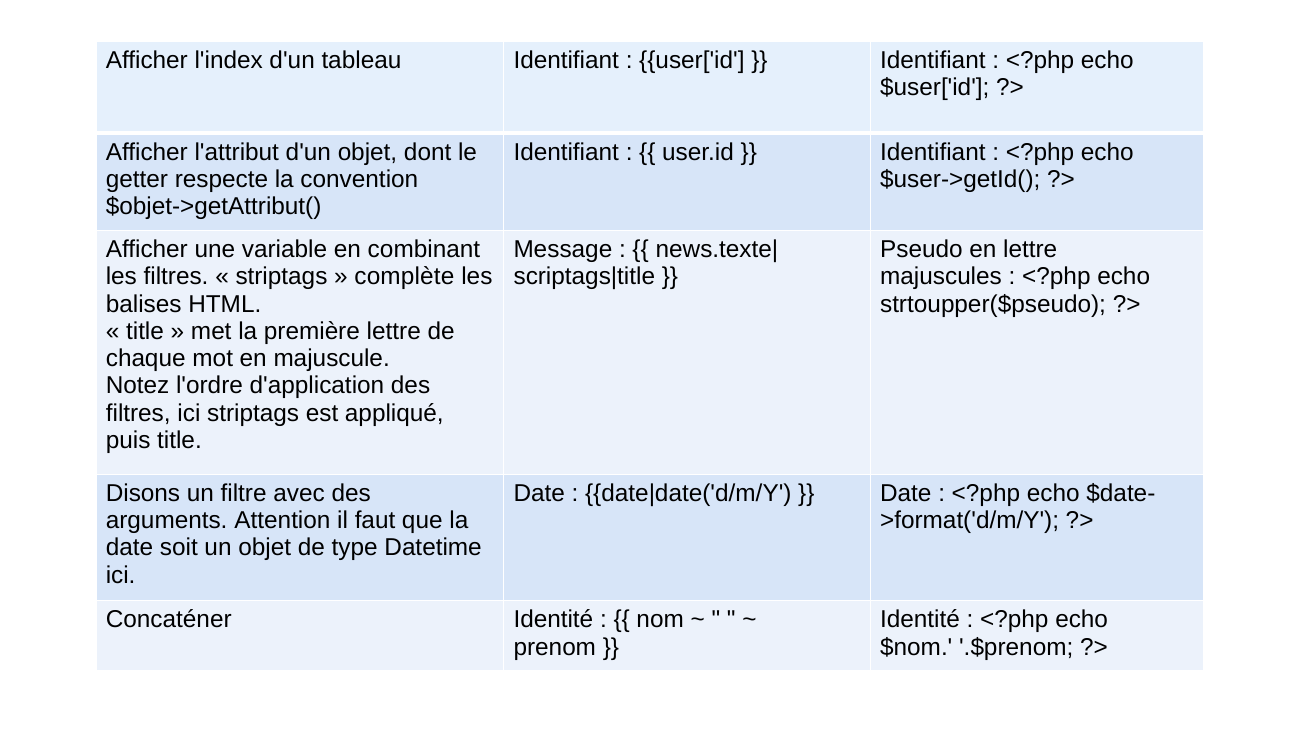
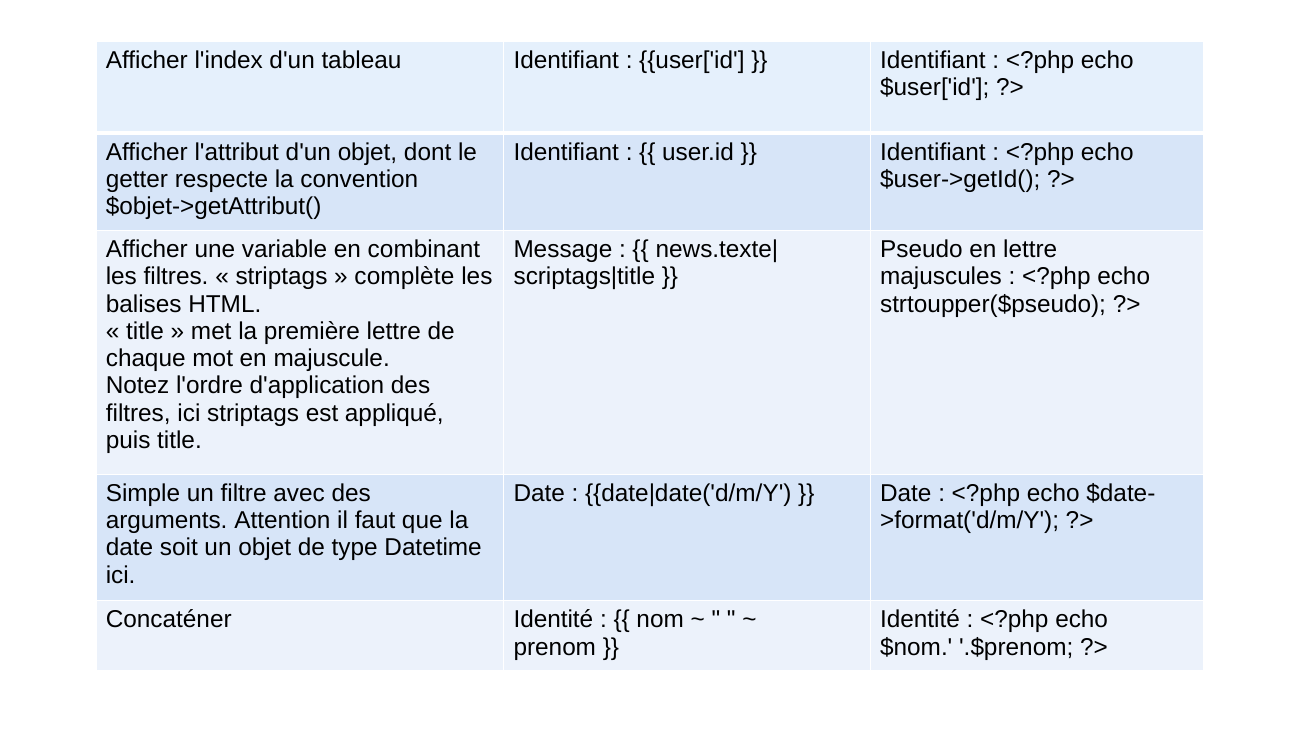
Disons: Disons -> Simple (143, 493)
